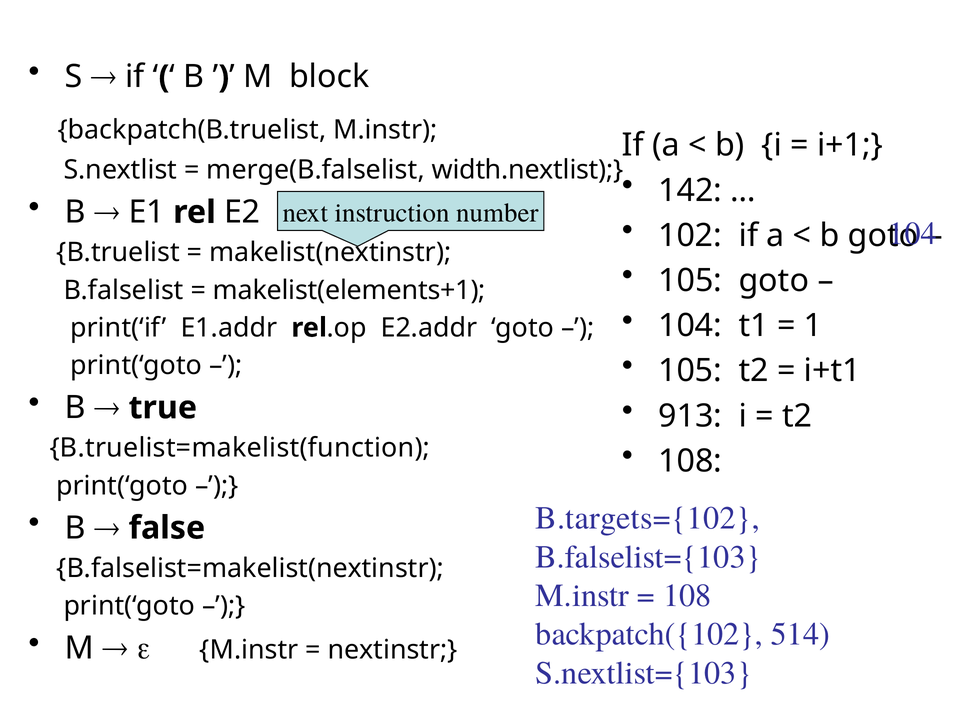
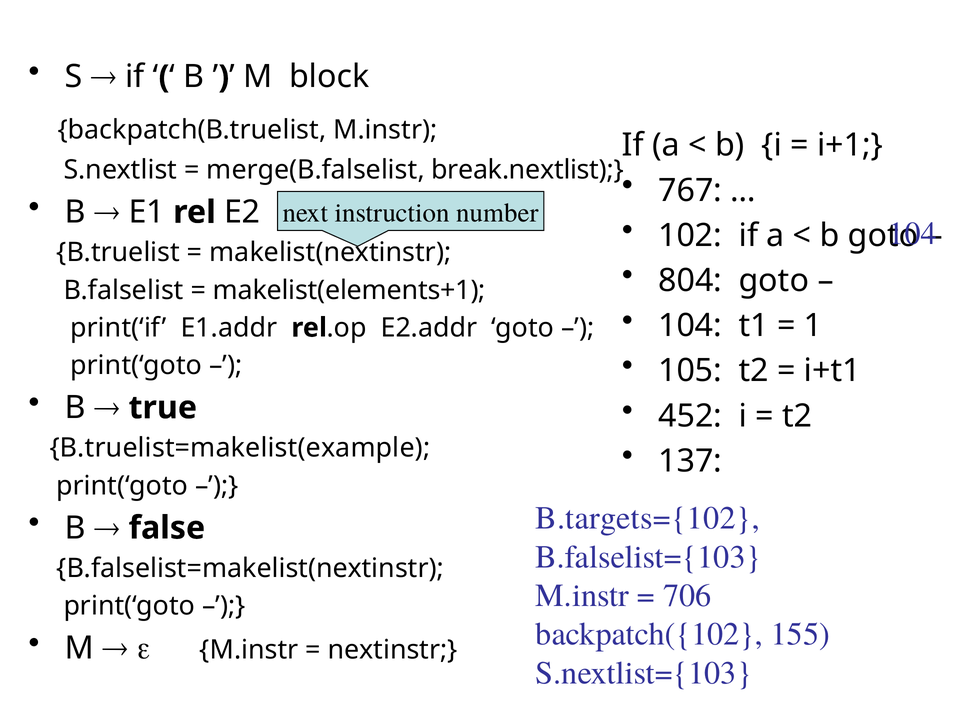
width.nextlist: width.nextlist -> break.nextlist (527, 170)
142: 142 -> 767 (690, 190)
105: 105 -> 804 (690, 280)
913: 913 -> 452 (690, 416)
B.truelist=makelist(function: B.truelist=makelist(function -> B.truelist=makelist(example (240, 448)
108: 108 -> 137 (690, 461)
108: 108 -> 706 (687, 595)
514: 514 -> 155 (800, 634)
